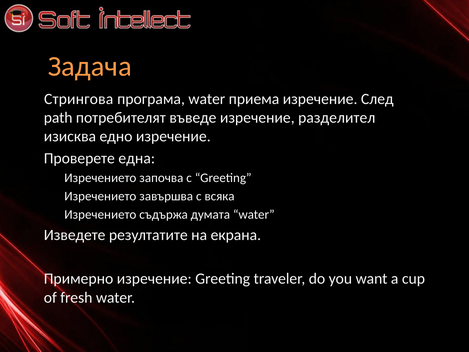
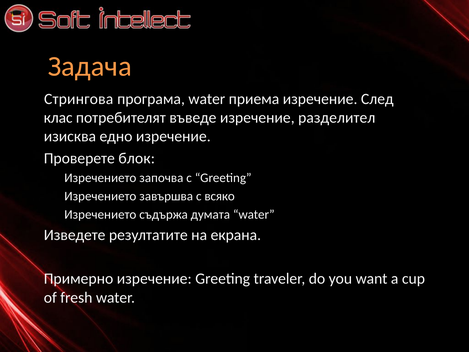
path: path -> клас (58, 118)
една: една -> блок (137, 158)
всяка: всяка -> всяко (220, 196)
